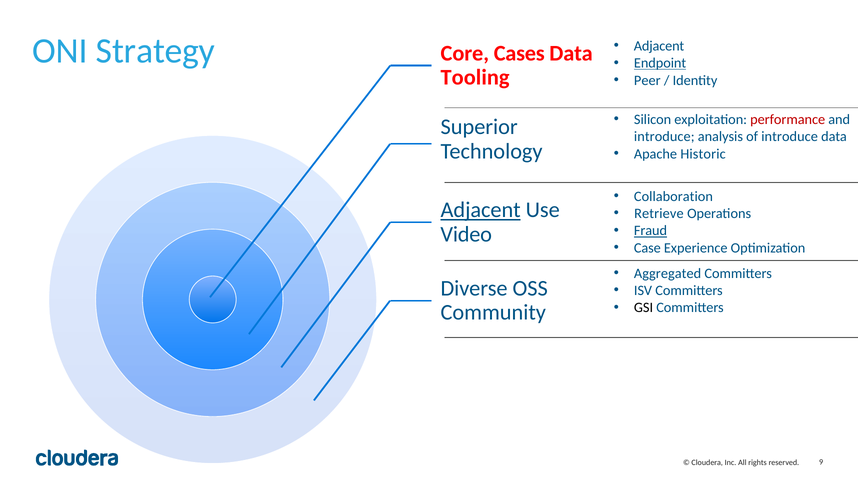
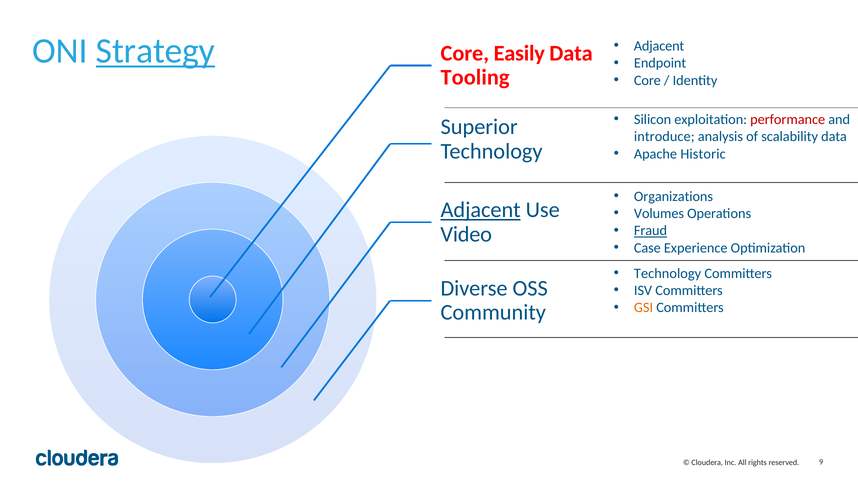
Strategy underline: none -> present (155, 51)
Cases: Cases -> Easily (519, 53)
Endpoint underline: present -> none (660, 63)
Peer: Peer -> Core (647, 80)
of introduce: introduce -> scalability (790, 137)
Collaboration: Collaboration -> Organizations (673, 196)
Retrieve: Retrieve -> Volumes (659, 213)
Aggregated: Aggregated -> Technology (668, 273)
GSI colour: black -> orange (644, 307)
